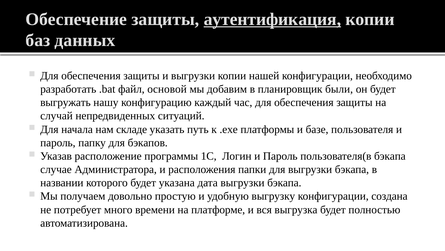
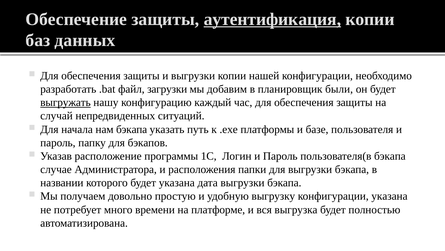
основой: основой -> загрузки (167, 89)
выгружать underline: none -> present (65, 102)
нам складе: складе -> бэкапа (132, 129)
конфигурации создана: создана -> указана (389, 196)
